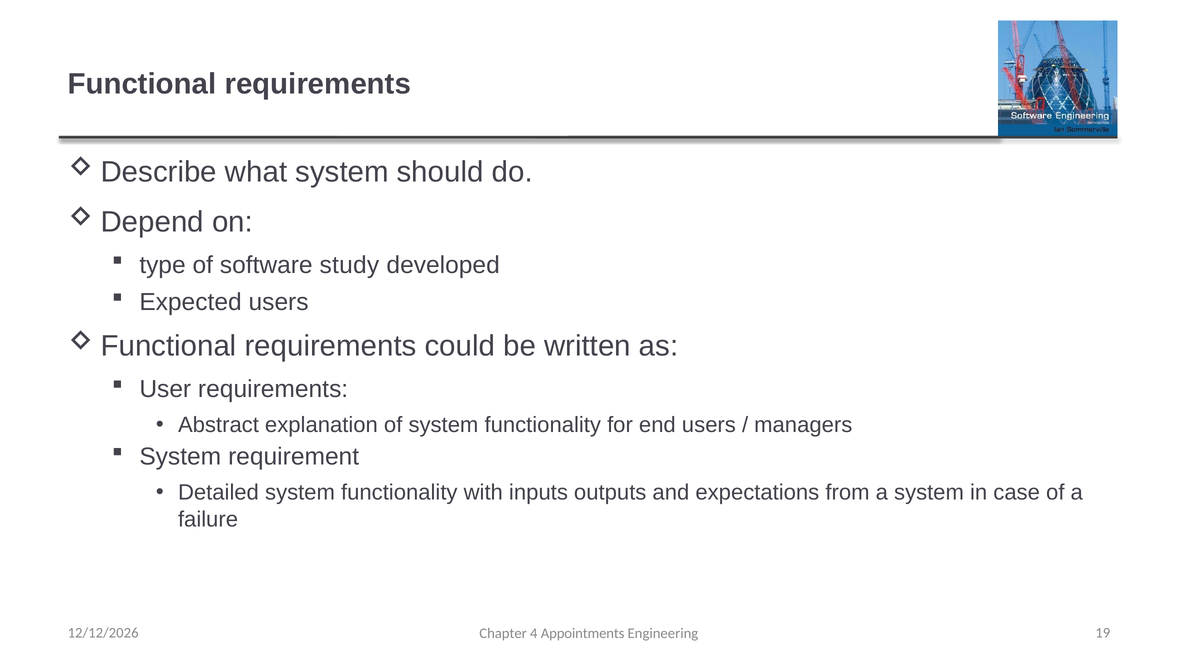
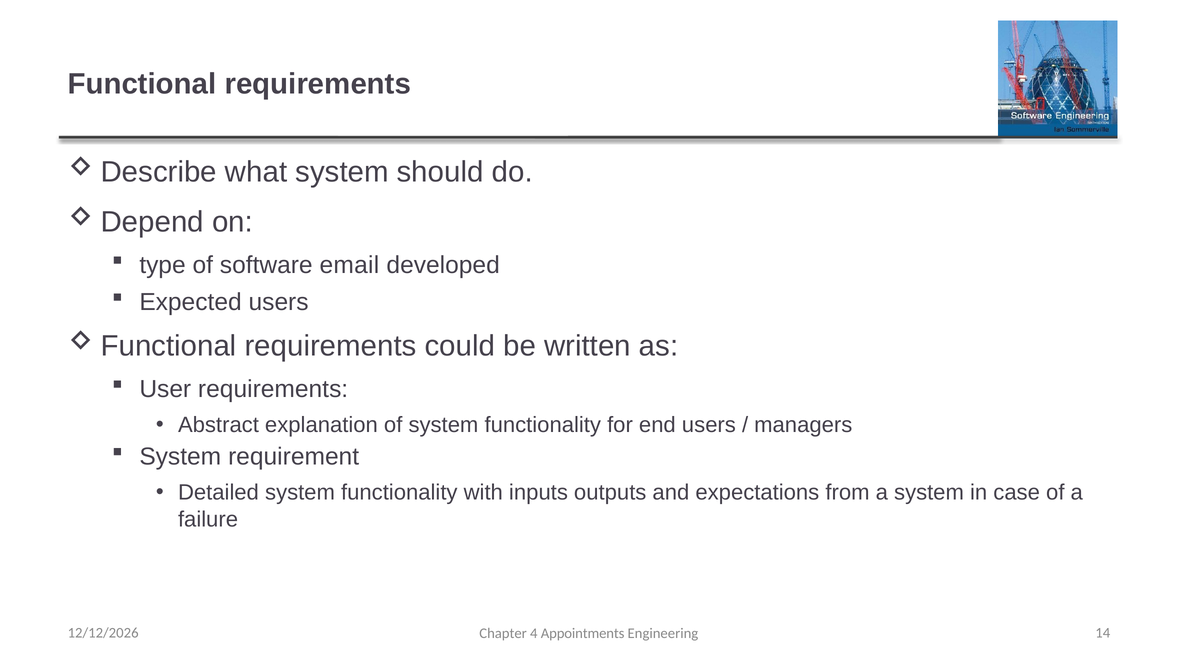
study: study -> email (349, 265)
19: 19 -> 14 (1103, 633)
